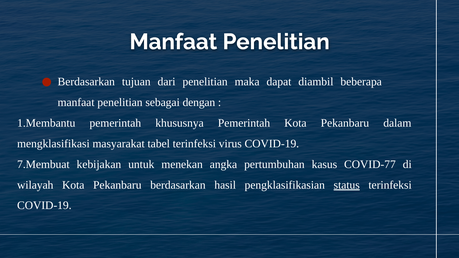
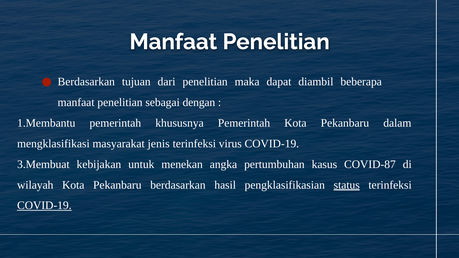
tabel: tabel -> jenis (159, 144)
7.Membuat: 7.Membuat -> 3.Membuat (43, 164)
COVID-77: COVID-77 -> COVID-87 (370, 164)
COVID-19 underline: none -> present (44, 206)
